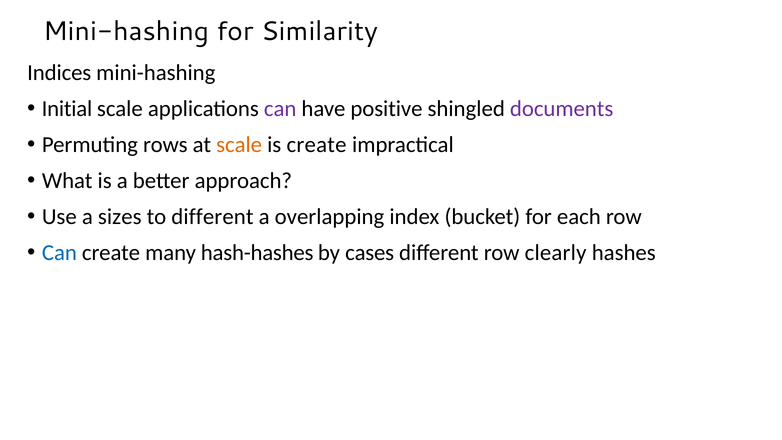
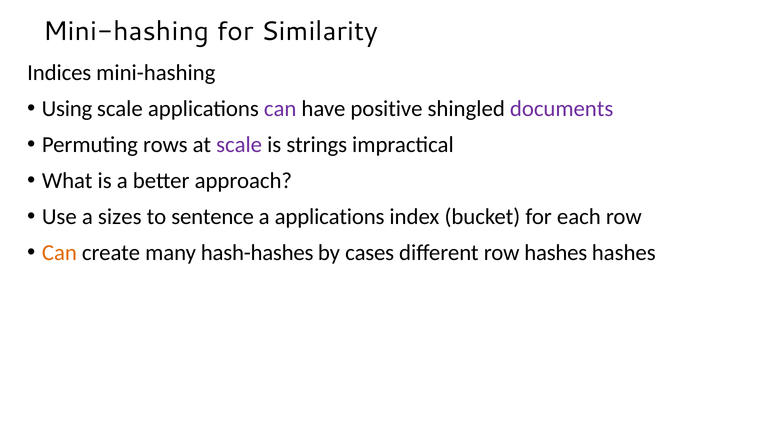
Initial: Initial -> Using (67, 109)
scale colour: orange -> purple (239, 145)
is create: create -> strings (317, 145)
to different: different -> sentence (213, 217)
a overlapping: overlapping -> applications (330, 217)
Can colour: blue -> orange (59, 253)
row clearly: clearly -> hashes (556, 253)
